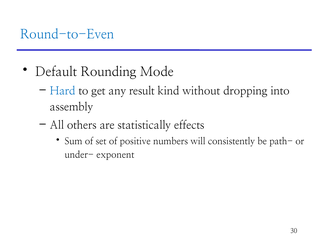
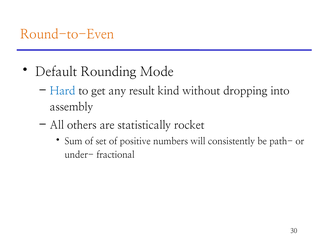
Round-to-Even colour: blue -> orange (67, 34)
effects: effects -> rocket (189, 125)
exponent: exponent -> fractional (115, 155)
